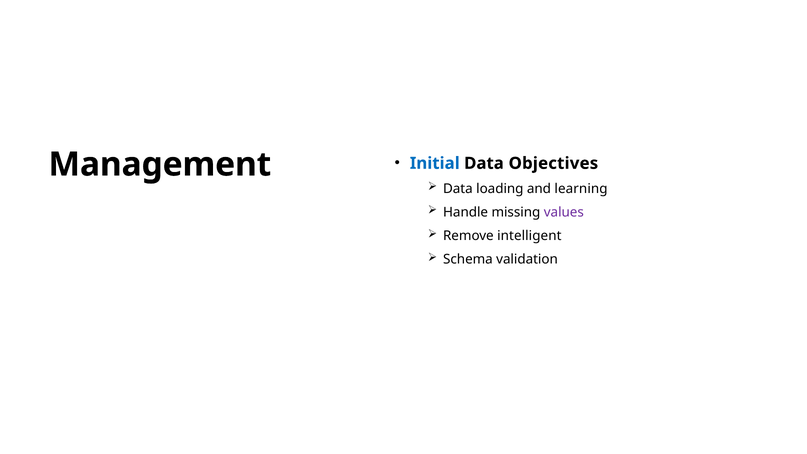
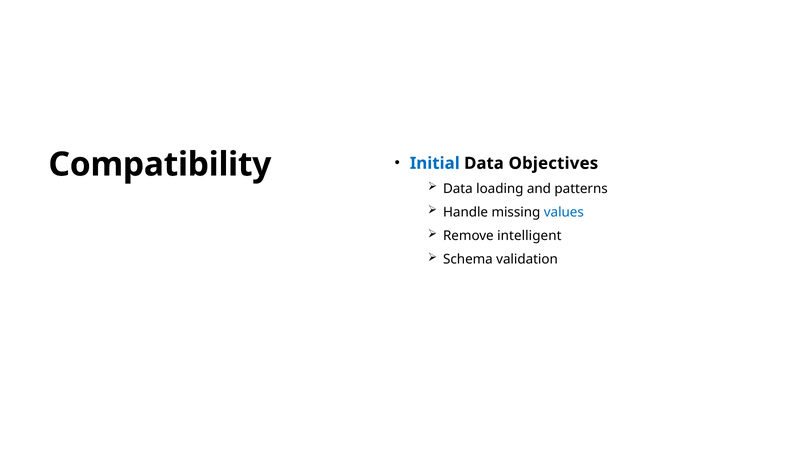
Management: Management -> Compatibility (160, 164)
learning: learning -> patterns (581, 189)
values colour: purple -> blue (564, 212)
